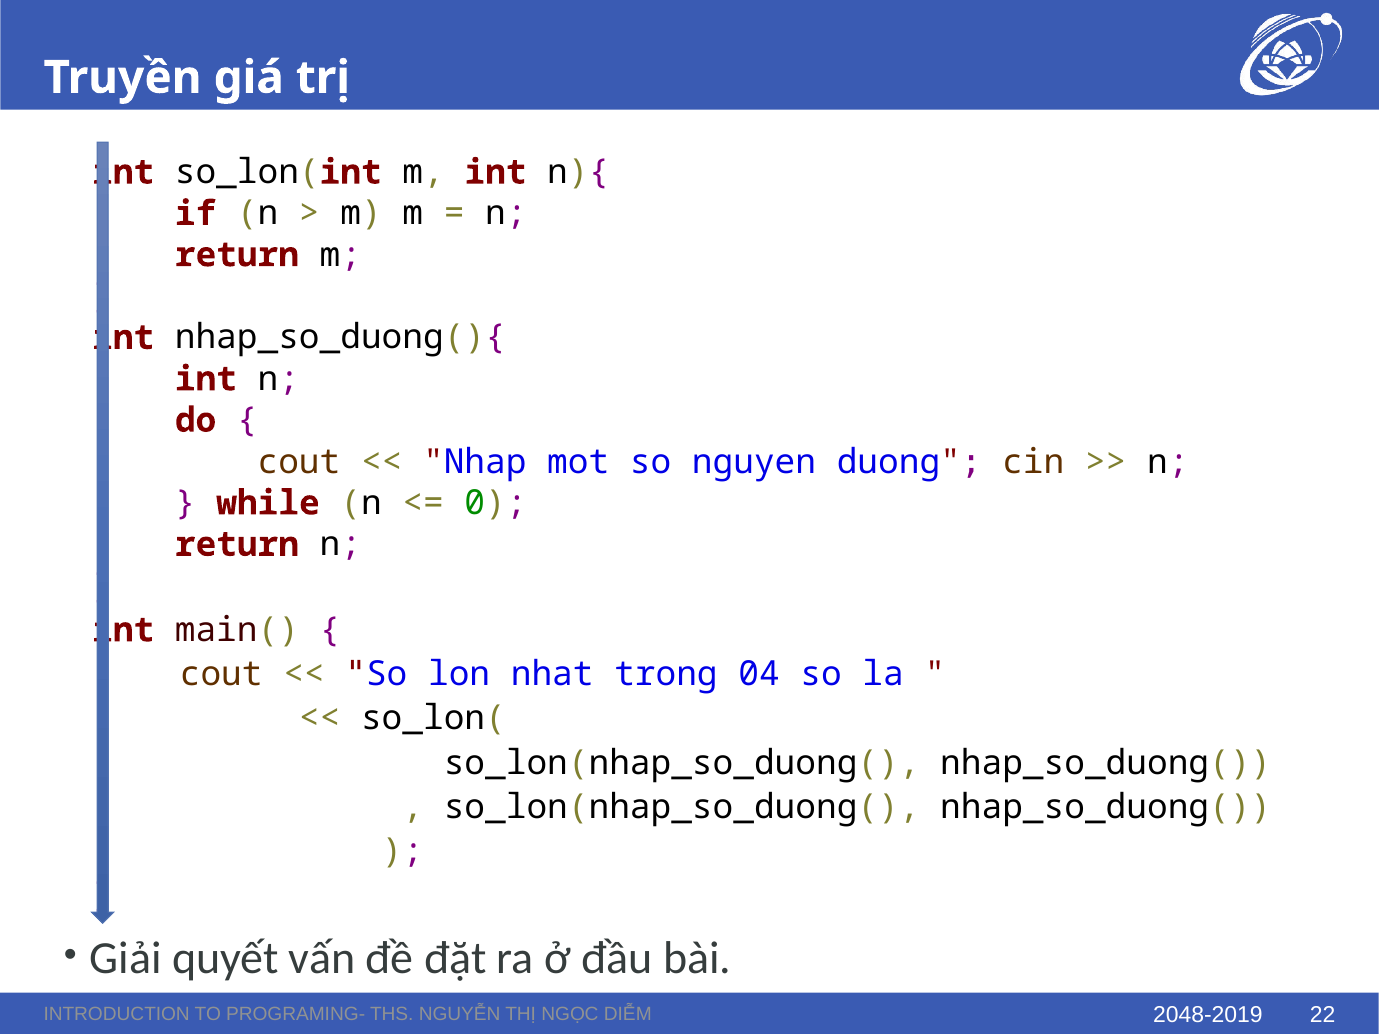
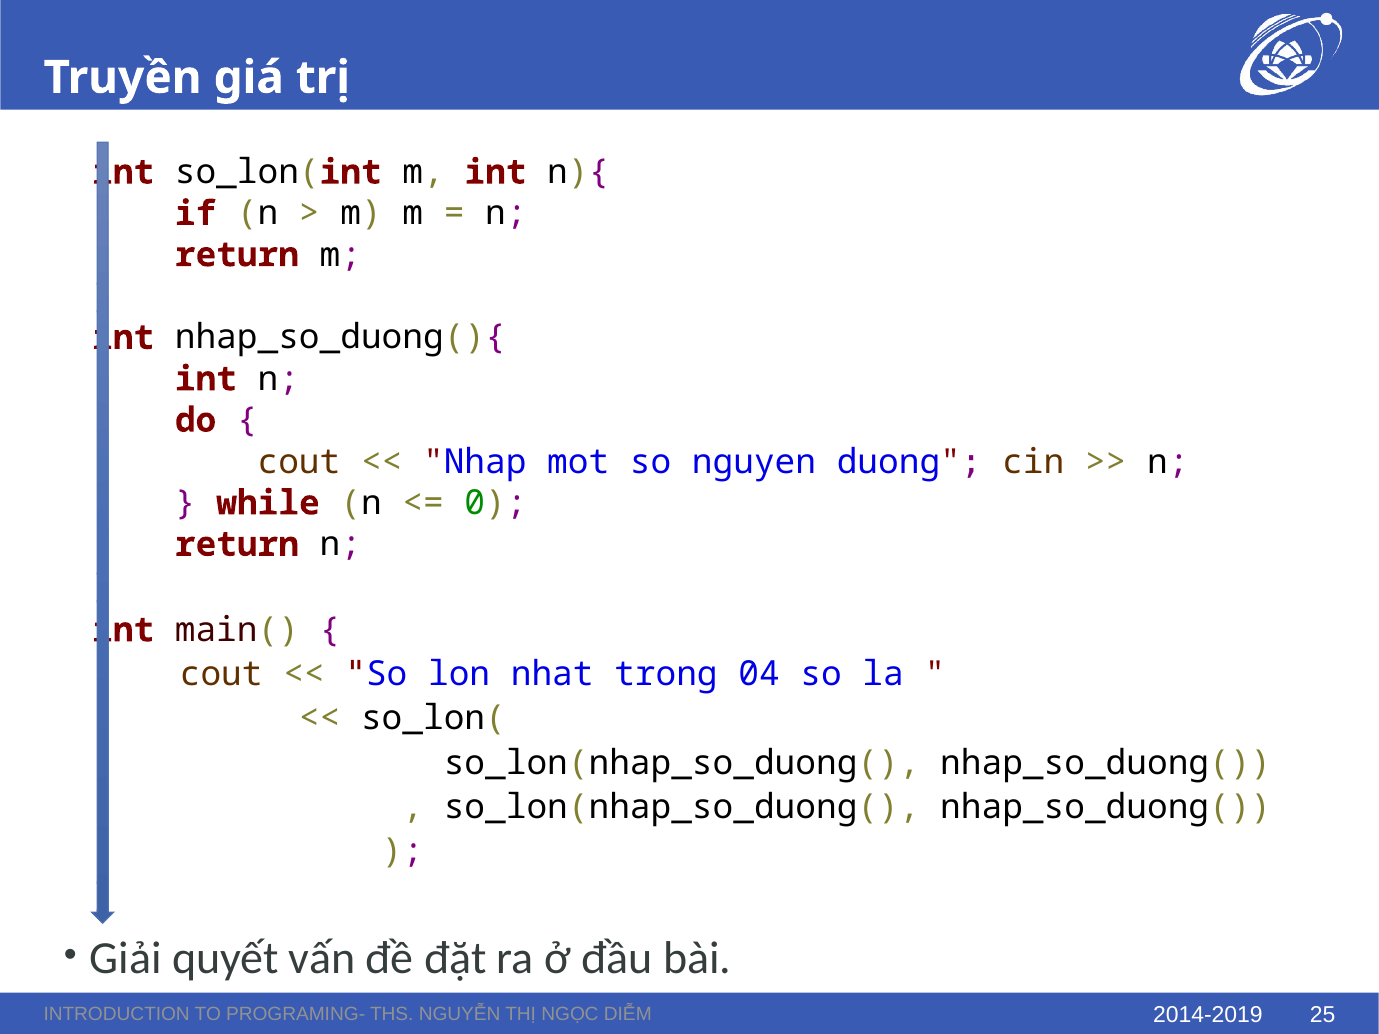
2048-2019: 2048-2019 -> 2014-2019 (1208, 1015)
22: 22 -> 25 (1323, 1015)
